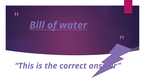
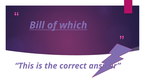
water: water -> which (73, 25)
